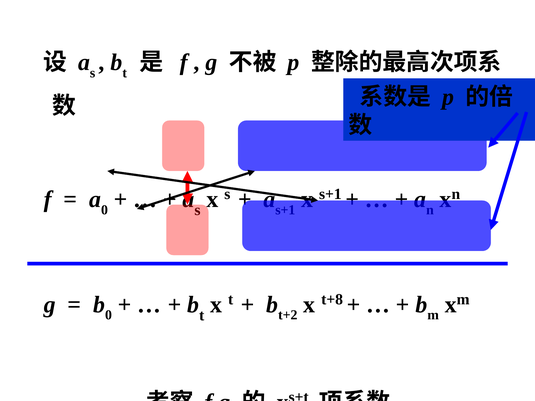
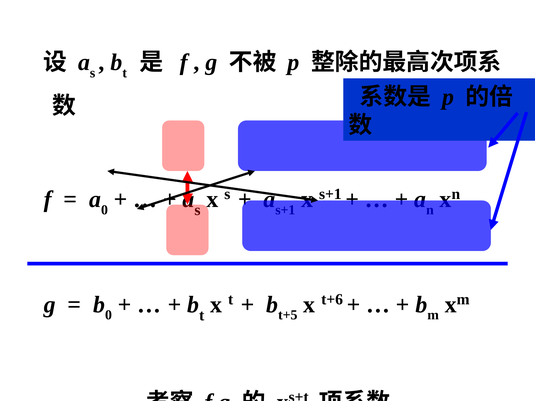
t+2: t+2 -> t+5 (288, 315)
t+8: t+8 -> t+6 (332, 299)
